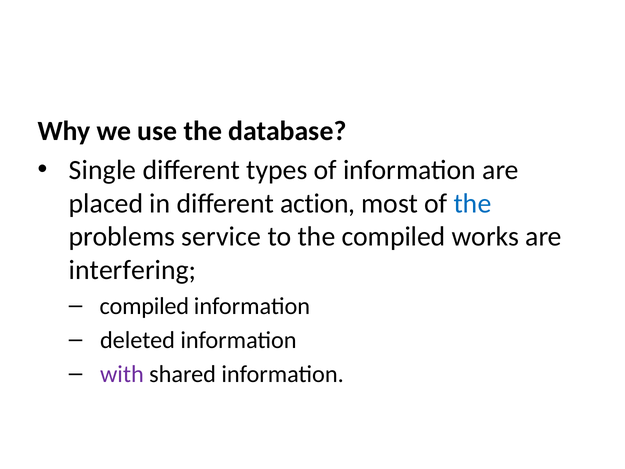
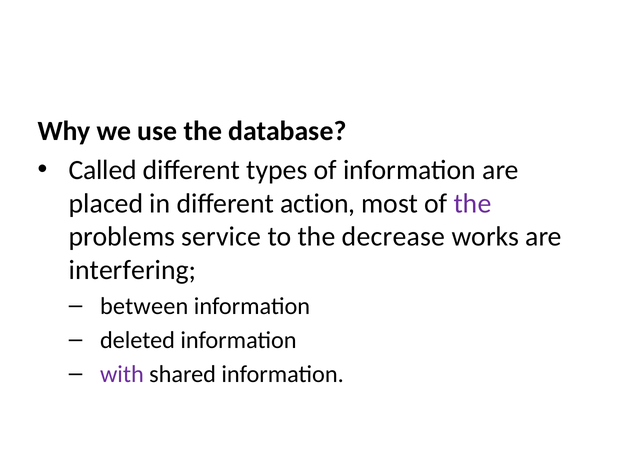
Single: Single -> Called (103, 170)
the colour: blue -> purple (473, 203)
the compiled: compiled -> decrease (393, 237)
compiled: compiled -> between (144, 306)
